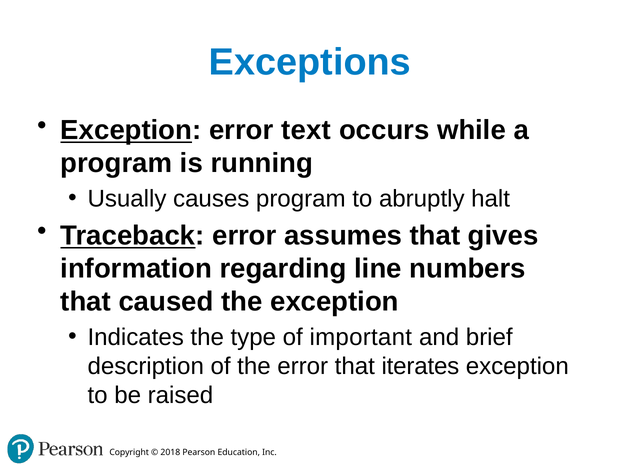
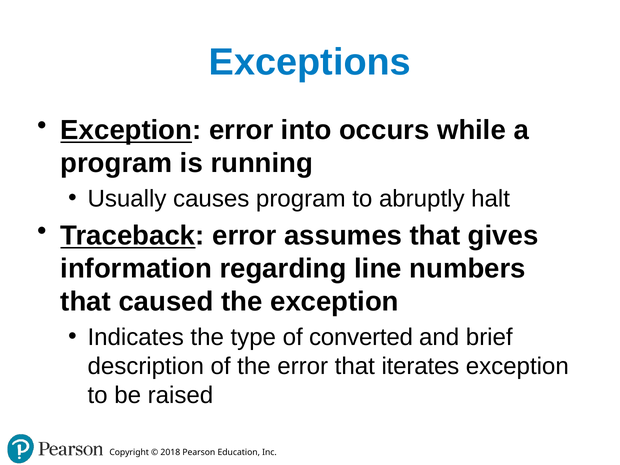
text: text -> into (306, 130)
important: important -> converted (361, 337)
